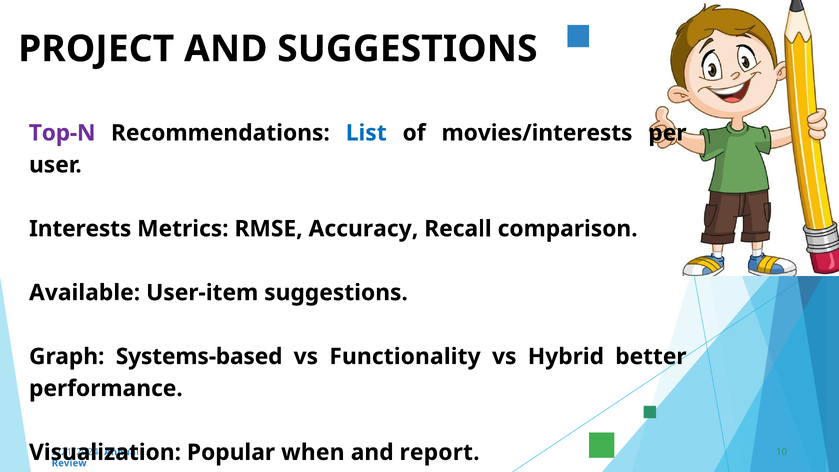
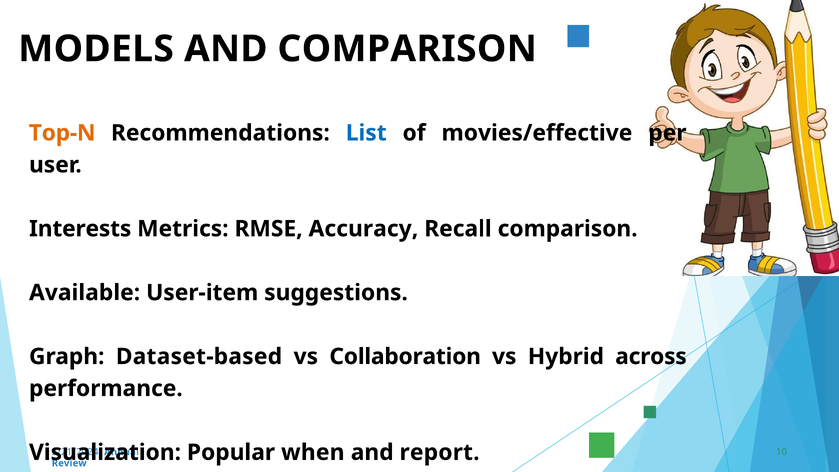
PROJECT: PROJECT -> MODELS (96, 49)
AND SUGGESTIONS: SUGGESTIONS -> COMPARISON (407, 49)
Top-N colour: purple -> orange (62, 133)
movies/interests: movies/interests -> movies/effective (537, 133)
Systems-based: Systems-based -> Dataset-based (199, 357)
Functionality: Functionality -> Collaboration (405, 357)
better: better -> across (651, 357)
